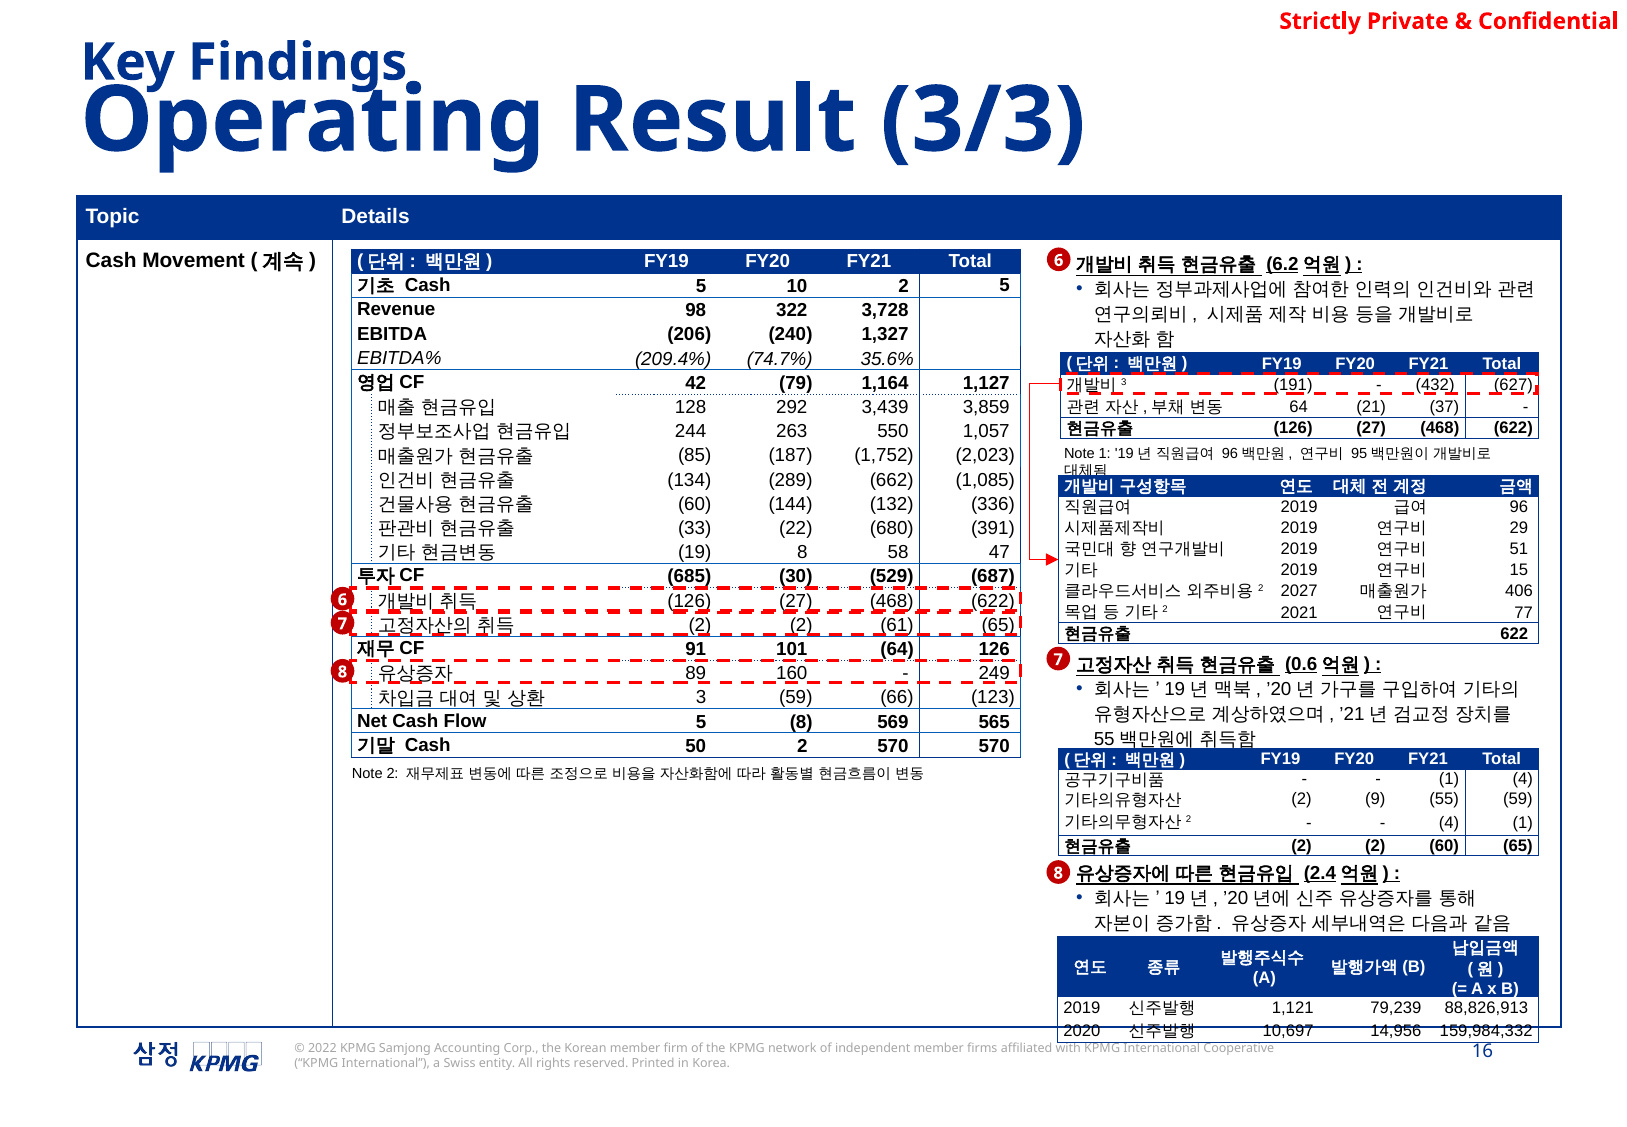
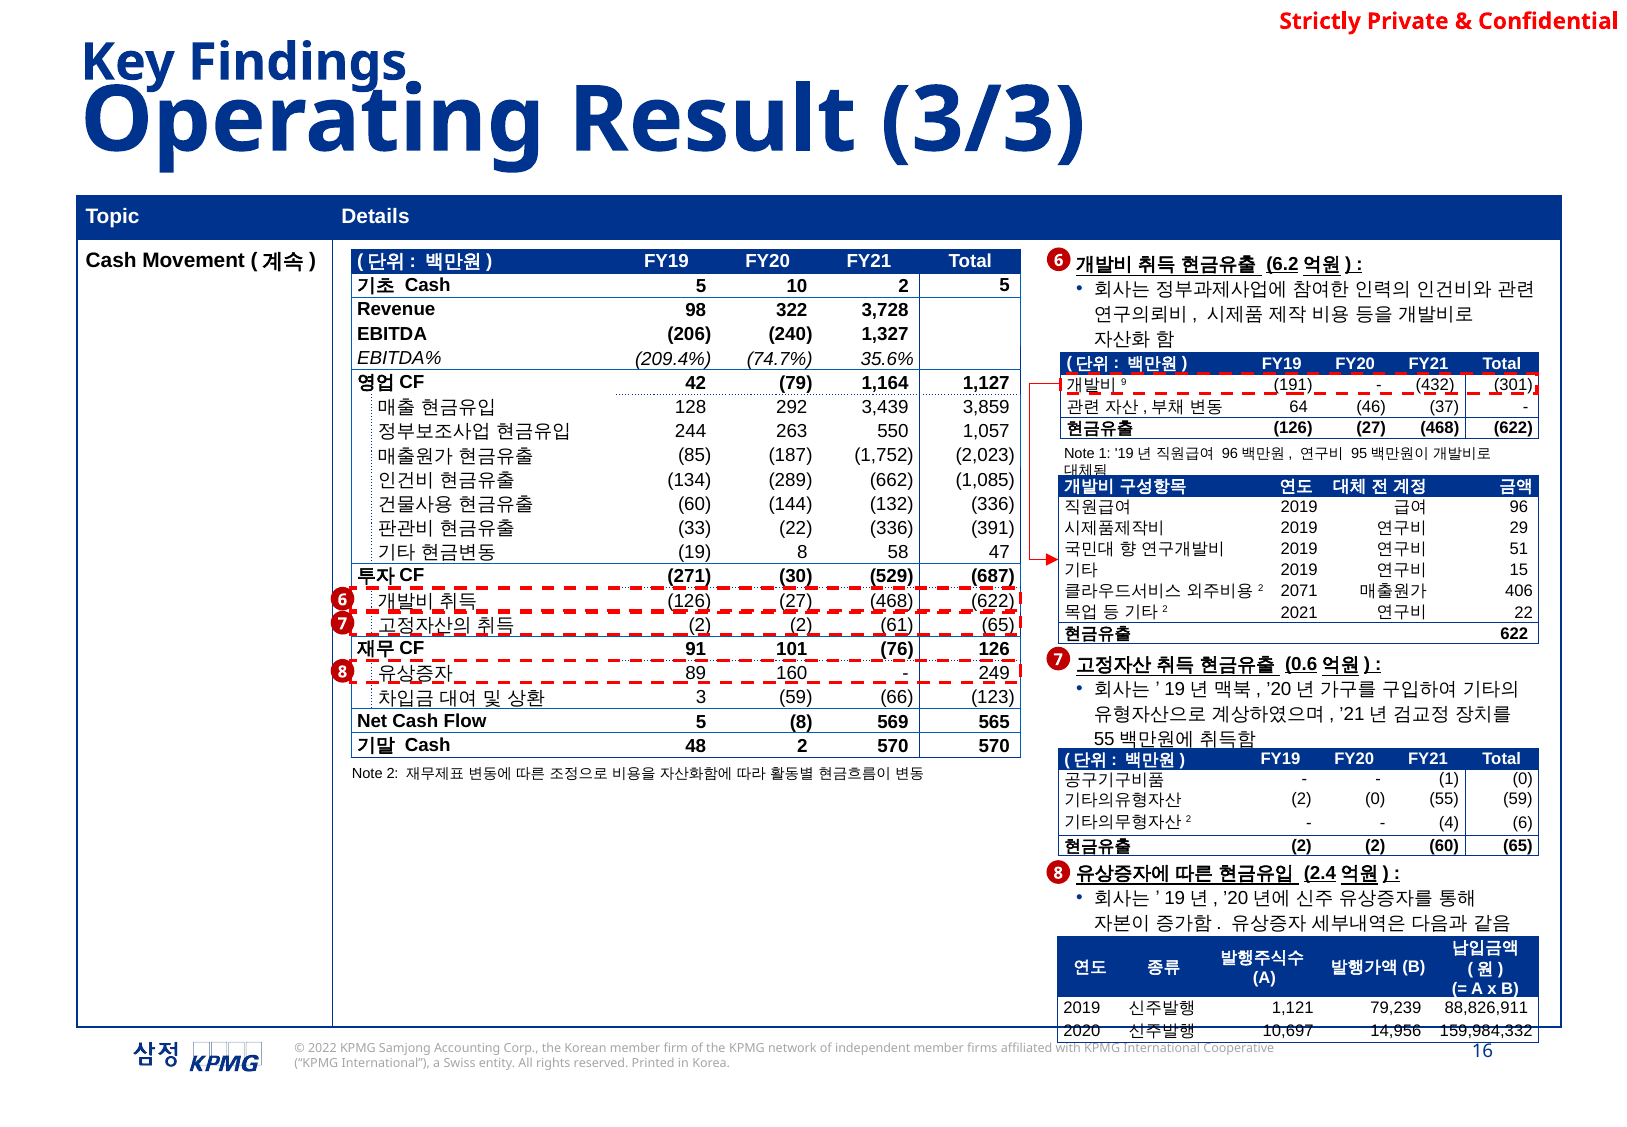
3: 3 -> 9 (1124, 382)
627: 627 -> 301 (1513, 385)
21: 21 -> 46 (1371, 407)
22 680: 680 -> 336 (892, 528)
685: 685 -> 271 (689, 576)
2027: 2027 -> 2071 (1299, 591)
77: 77 -> 22 (1524, 612)
101 64: 64 -> 76 (897, 649)
50: 50 -> 48 (696, 746)
1 4: 4 -> 0 (1523, 779)
2 9: 9 -> 0 (1375, 799)
4 1: 1 -> 6 (1523, 822)
88,826,913: 88,826,913 -> 88,826,911 (1486, 1008)
